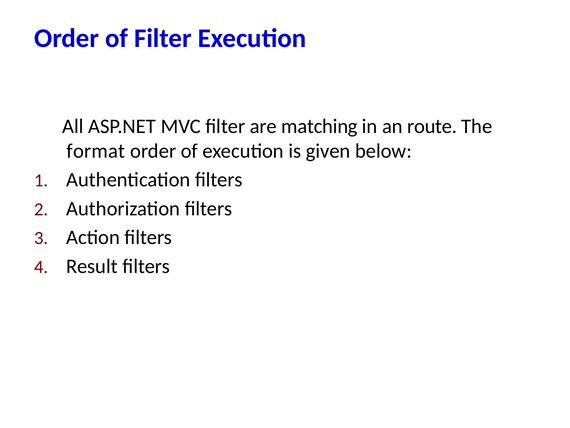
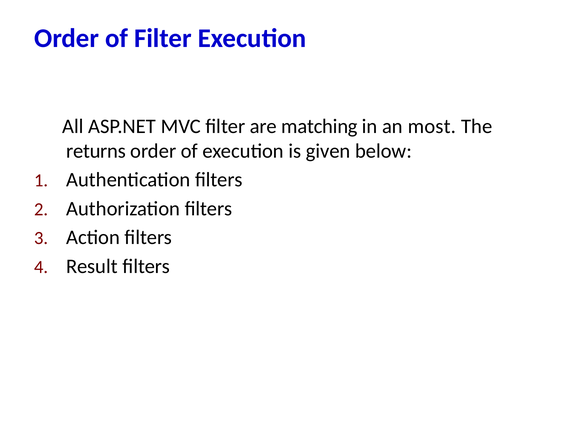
route: route -> most (432, 126)
format: format -> returns (96, 151)
